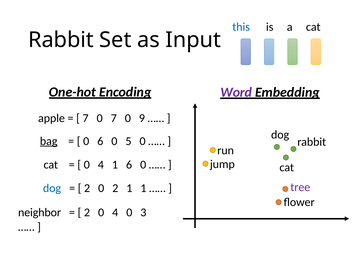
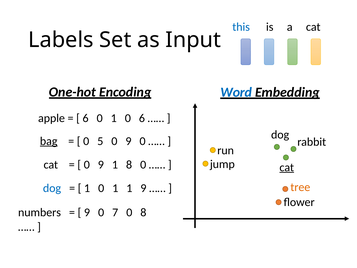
Rabbit: Rabbit -> Labels (61, 40)
Word colour: purple -> blue (236, 92)
7: 7 -> 6 (86, 118)
7: 7 -> 1 (114, 118)
0 9: 9 -> 6 (142, 118)
0 6: 6 -> 5 (100, 141)
5: 5 -> 9 (128, 141)
4: 4 -> 9 (101, 164)
1 6: 6 -> 8 (129, 164)
cat underline: none -> present (287, 167)
tree colour: purple -> orange (300, 187)
2: 2 -> 1 (87, 188)
2: 2 -> 1 (115, 188)
1 1: 1 -> 9 (143, 188)
neighbor: neighbor -> numbers (40, 212)
2: 2 -> 9 (87, 212)
4: 4 -> 7 (115, 212)
0 3: 3 -> 8 (143, 212)
